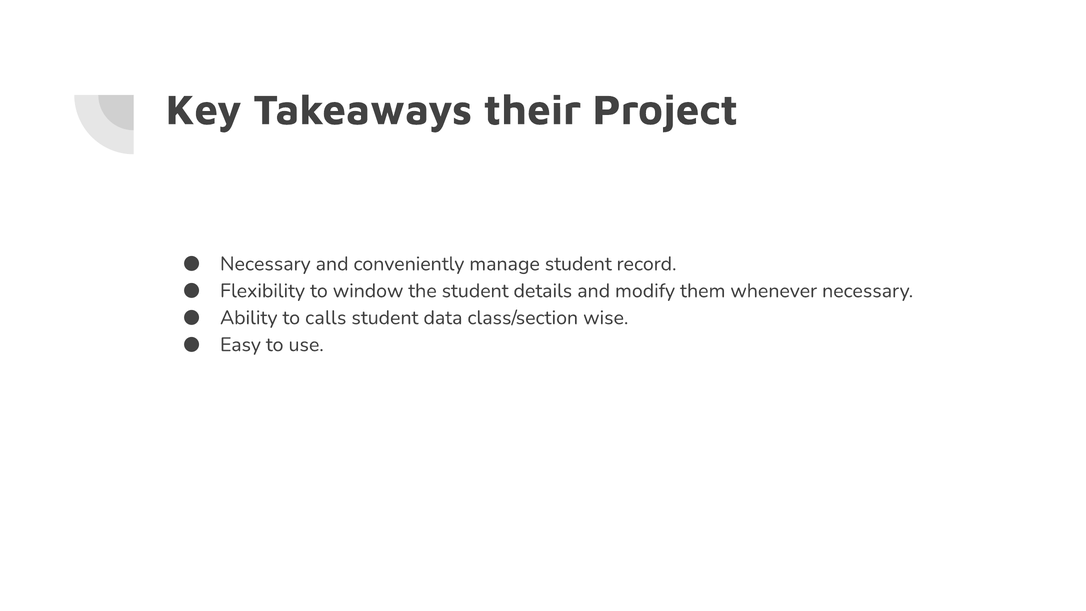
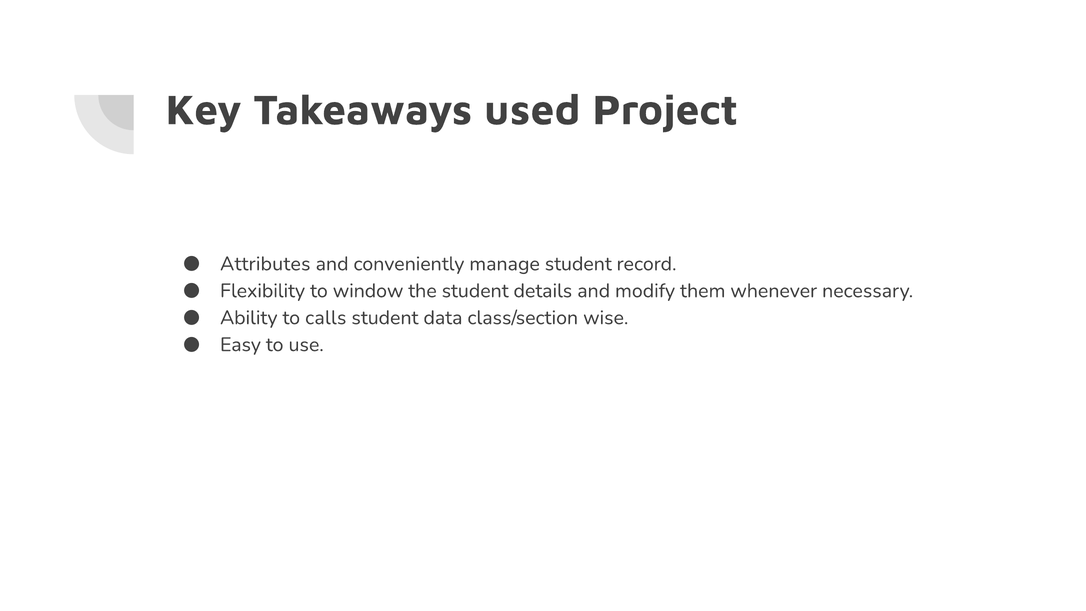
their: their -> used (532, 110)
Necessary: Necessary -> Attributes (265, 264)
